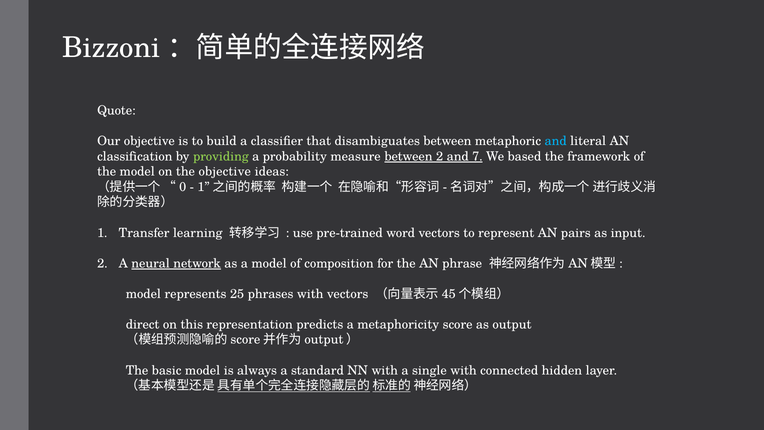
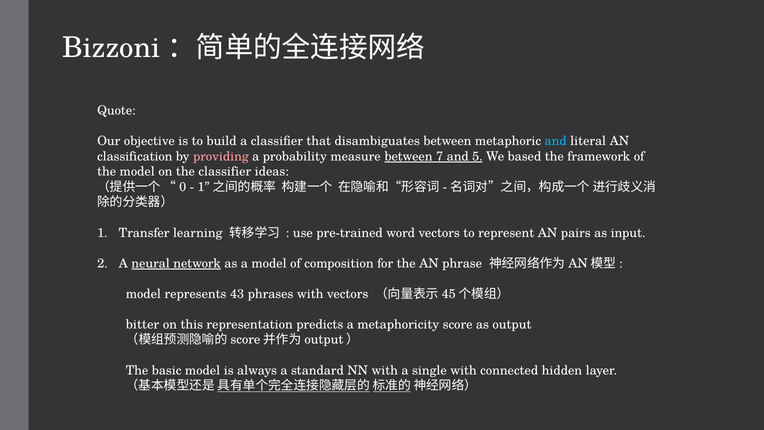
providing colour: light green -> pink (221, 156)
between 2: 2 -> 7 (440, 156)
7: 7 -> 5 (477, 156)
the objective: objective -> classifier (225, 172)
25: 25 -> 43 (237, 294)
direct: direct -> bitter (143, 324)
